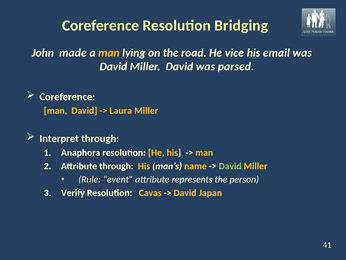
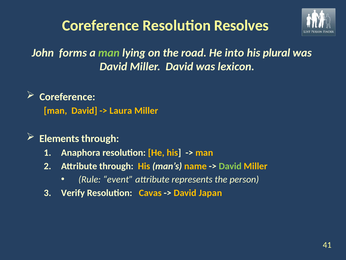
Bridging: Bridging -> Resolves (241, 26)
made: made -> forms (73, 53)
man colour: yellow -> light green (109, 53)
vice: vice -> into (234, 53)
email: email -> plural (276, 53)
parsed: parsed -> lexicon (236, 67)
Interpret: Interpret -> Elements (59, 138)
